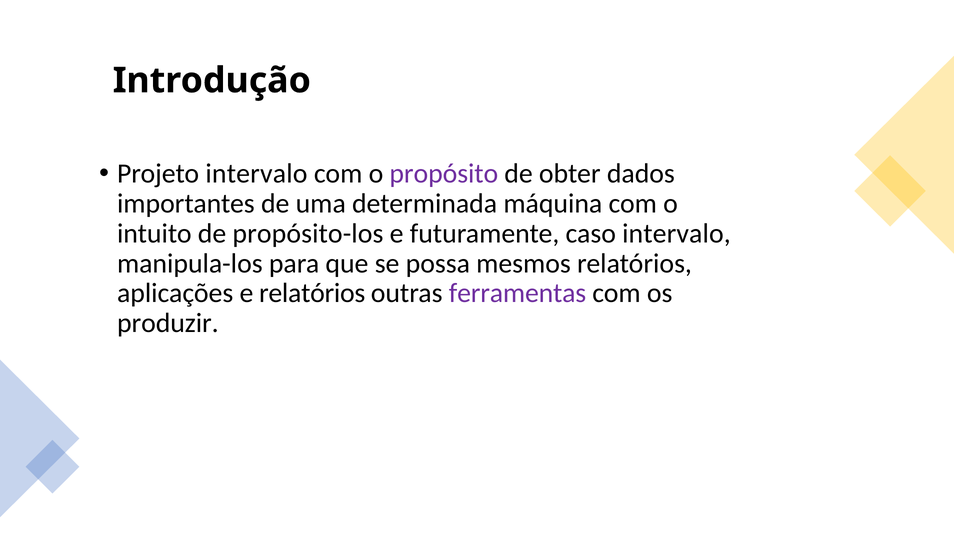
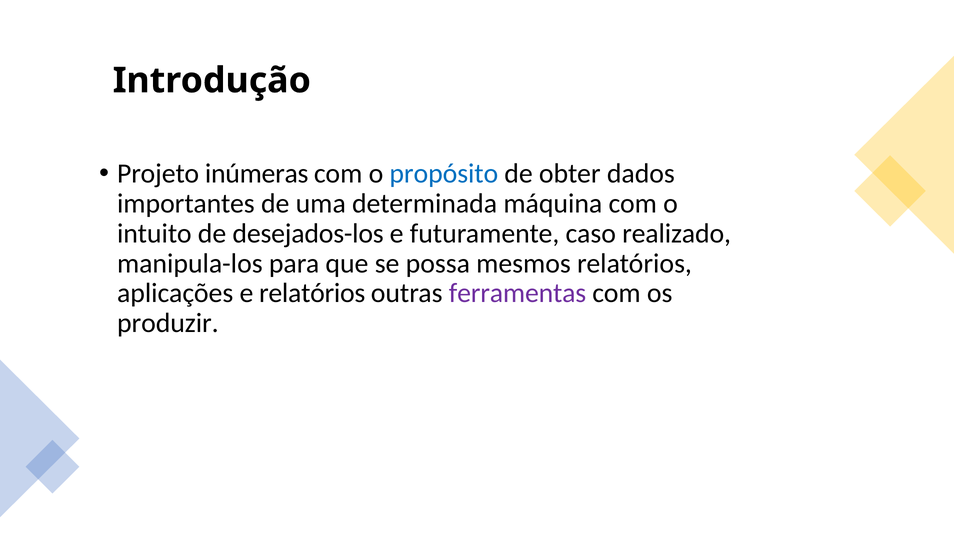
Projeto intervalo: intervalo -> inúmeras (257, 174)
propósito colour: purple -> blue (444, 174)
propósito-los: propósito-los -> desejados-los (308, 234)
caso intervalo: intervalo -> realizado (677, 234)
